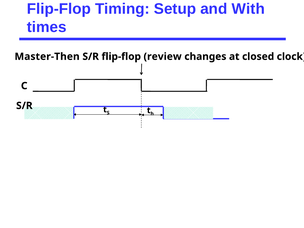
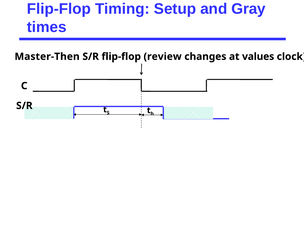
With: With -> Gray (248, 9)
closed: closed -> values (258, 57)
